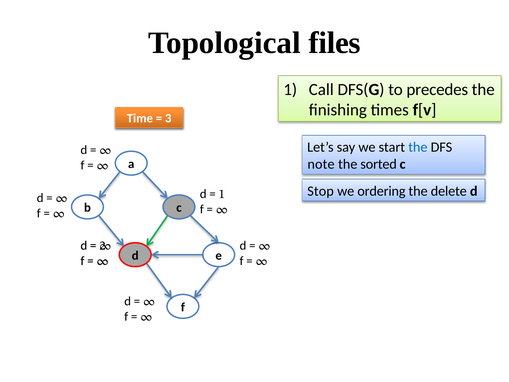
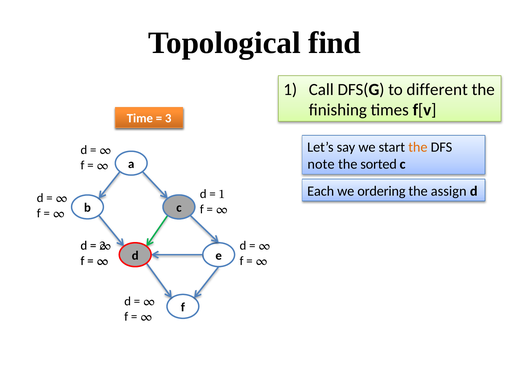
files: files -> find (335, 43)
precedes: precedes -> different (437, 89)
the colour: blue -> orange (418, 147)
Stop: Stop -> Each (321, 191)
delete: delete -> assign (449, 191)
